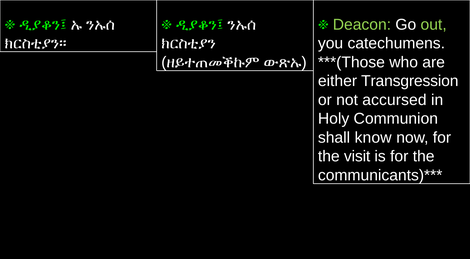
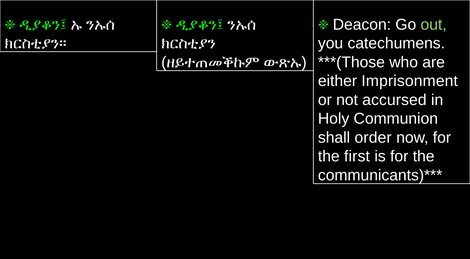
Deacon colour: light green -> white (362, 25)
Transgression: Transgression -> Imprisonment (410, 81)
know: know -> order (373, 137)
visit: visit -> first (357, 156)
